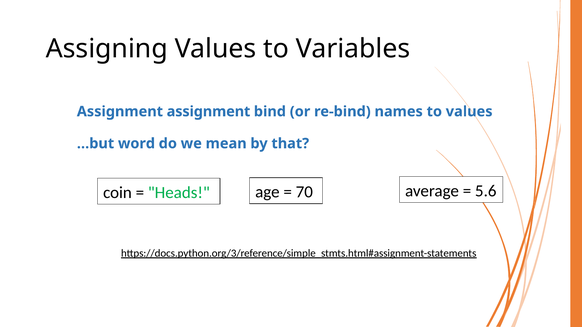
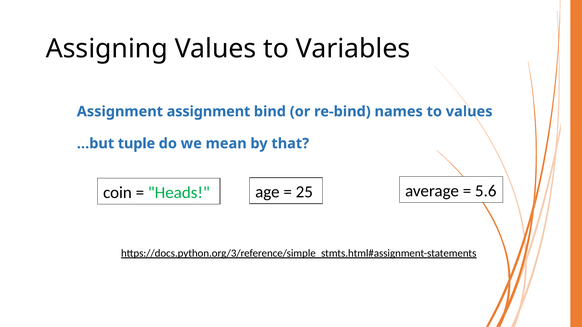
word: word -> tuple (137, 144)
70: 70 -> 25 (304, 192)
